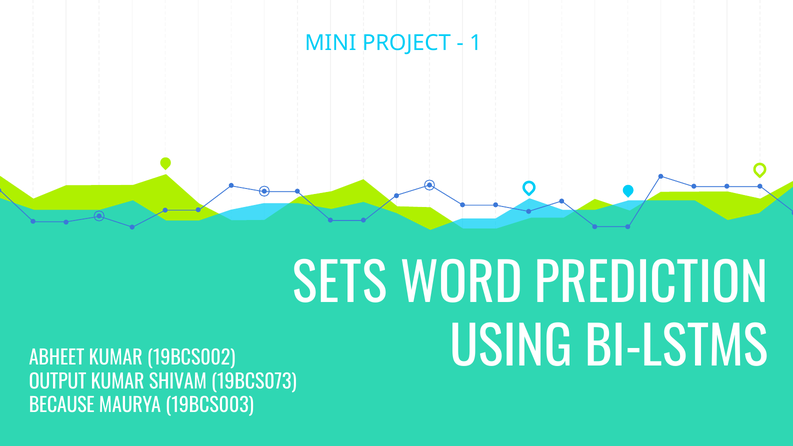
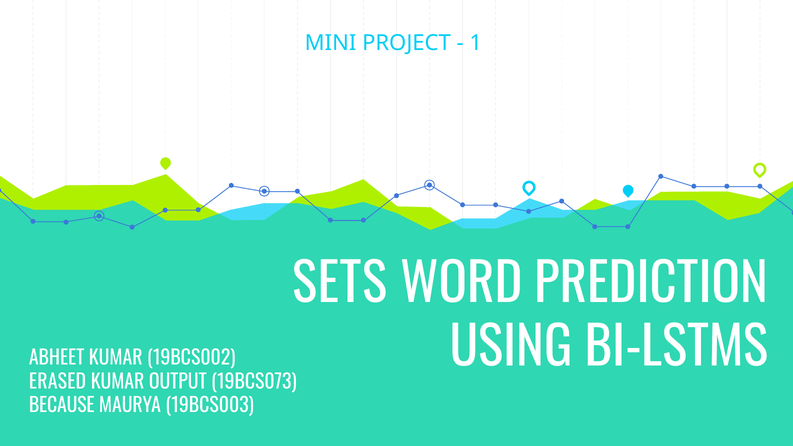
OUTPUT: OUTPUT -> ERASED (57, 382)
SHIVAM: SHIVAM -> OUTPUT (178, 382)
